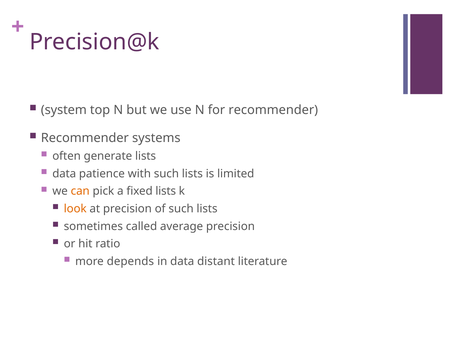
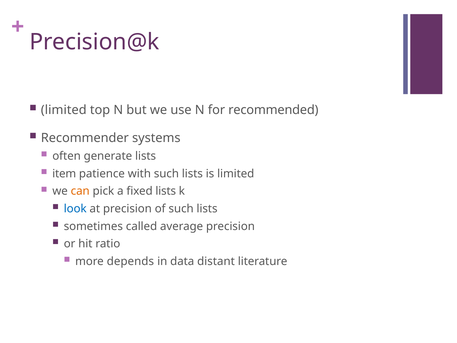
system: system -> limited (64, 110)
for recommender: recommender -> recommended (273, 110)
data: data -> item (64, 174)
look colour: orange -> blue (75, 209)
